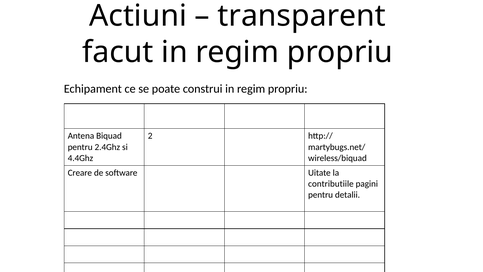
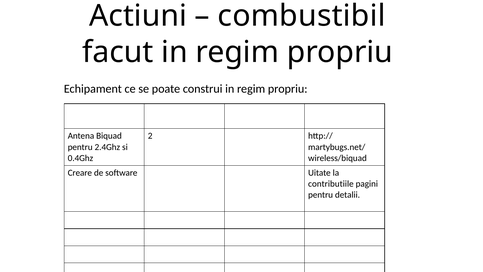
transparent: transparent -> combustibil (302, 16)
4.4Ghz: 4.4Ghz -> 0.4Ghz (80, 158)
